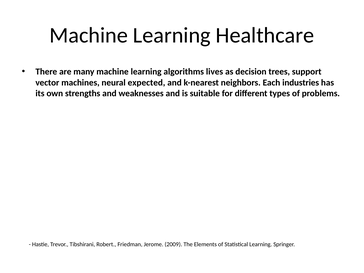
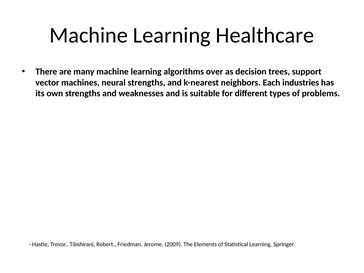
lives: lives -> over (215, 72)
neural expected: expected -> strengths (147, 83)
